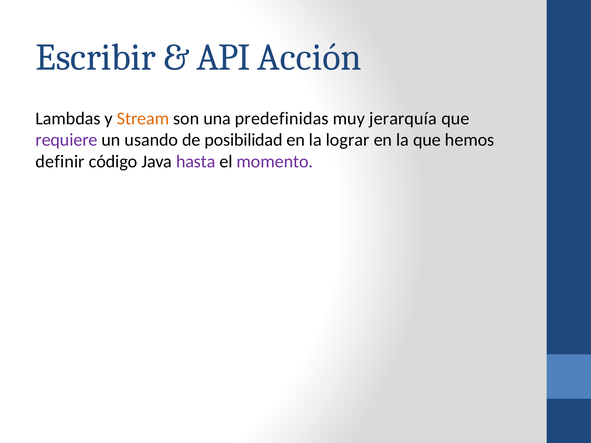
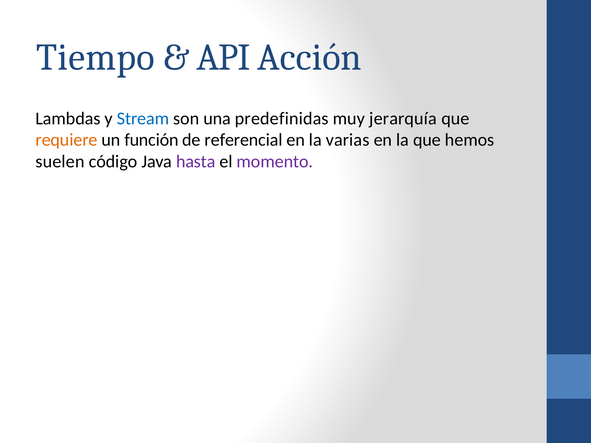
Escribir: Escribir -> Tiempo (95, 57)
Stream colour: orange -> blue (143, 118)
requiere colour: purple -> orange (67, 140)
usando: usando -> función (151, 140)
posibilidad: posibilidad -> referencial (244, 140)
lograr: lograr -> varias (348, 140)
definir: definir -> suelen (60, 162)
